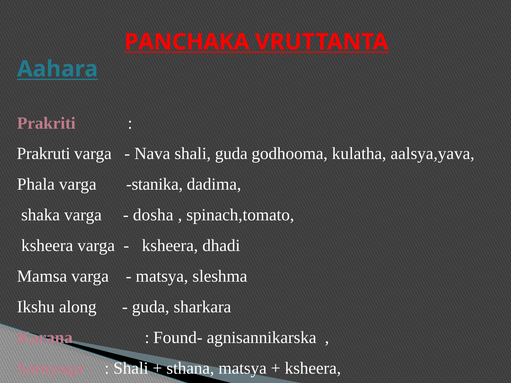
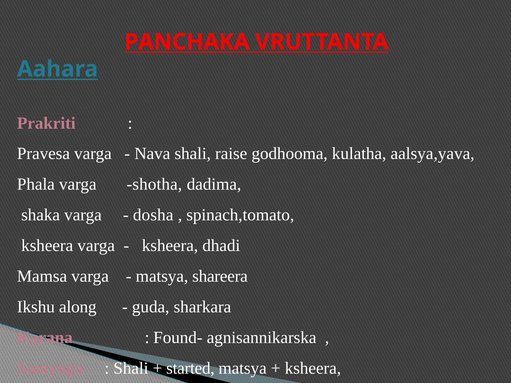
Prakruti: Prakruti -> Pravesa (43, 154)
shali guda: guda -> raise (231, 154)
stanika: stanika -> shotha (154, 184)
sleshma: sleshma -> shareera (220, 276)
sthana: sthana -> started (190, 368)
